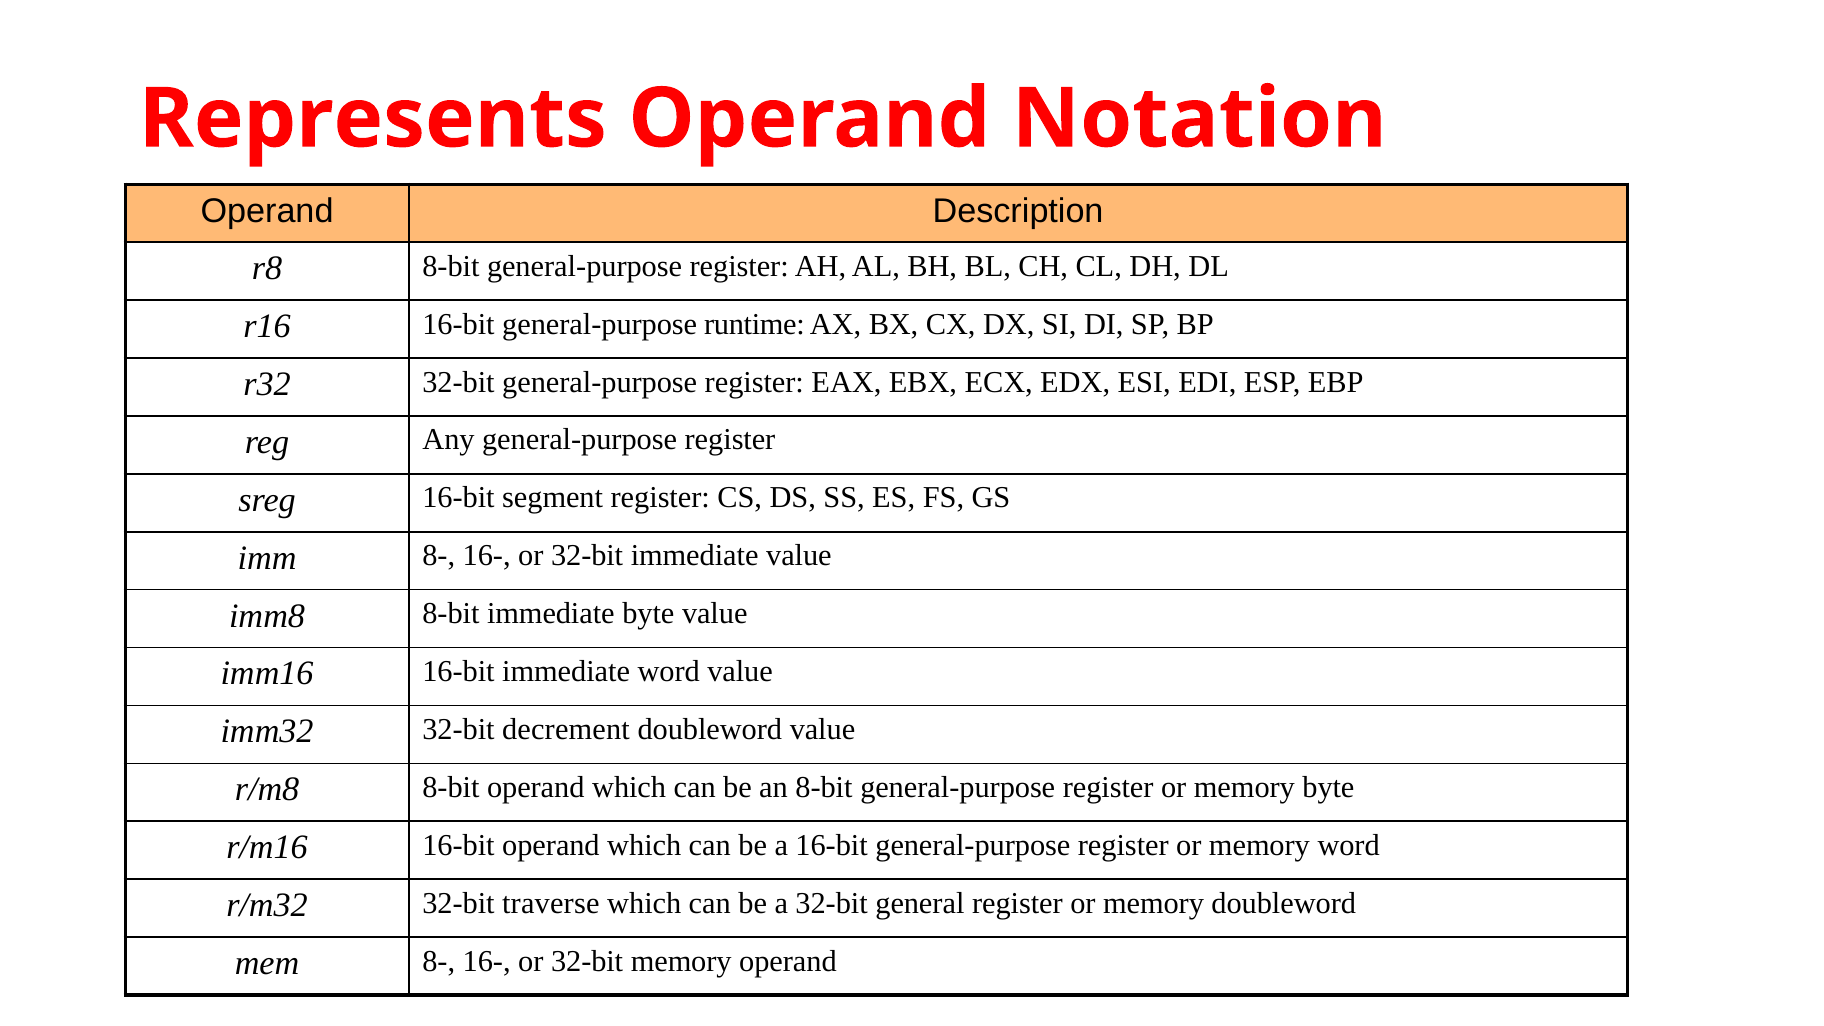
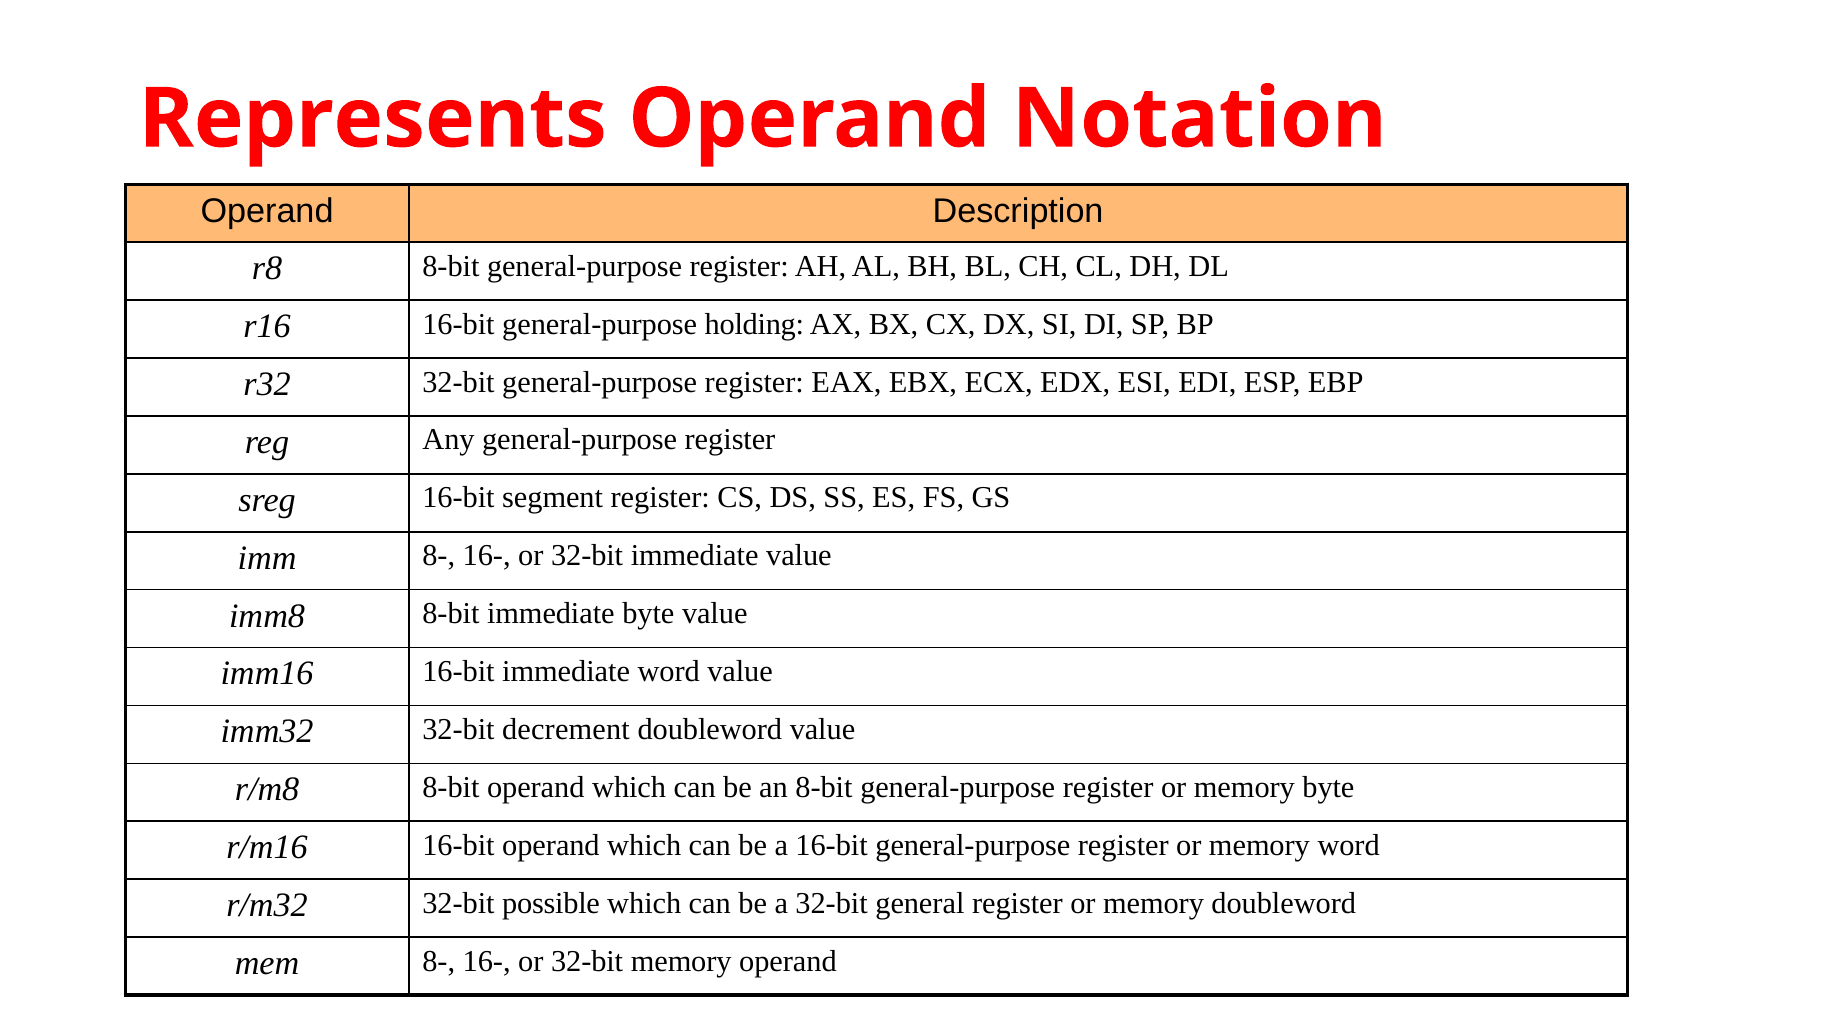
runtime: runtime -> holding (754, 324)
traverse: traverse -> possible (551, 903)
